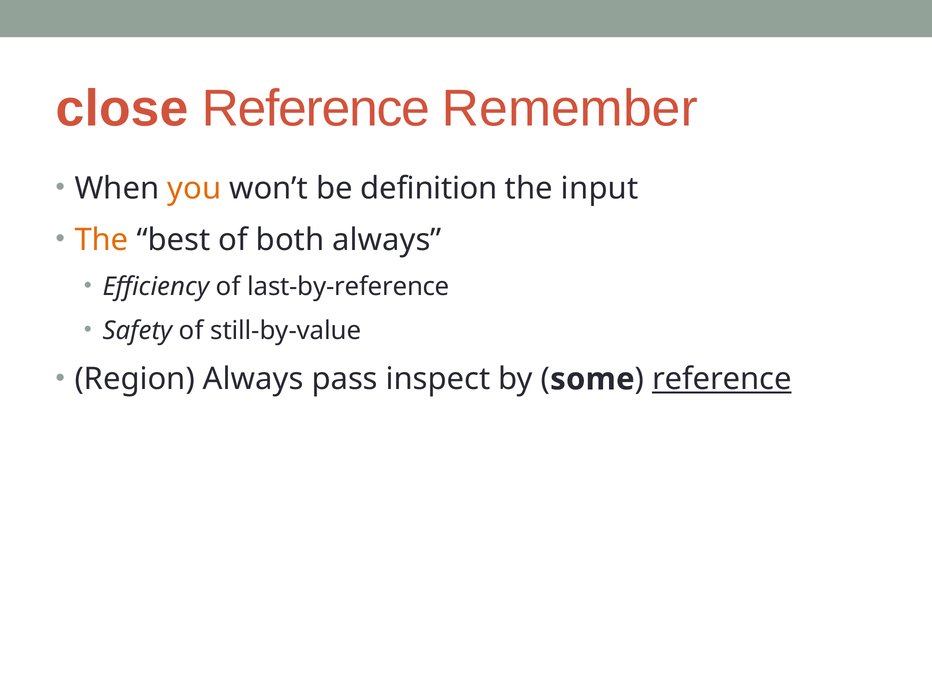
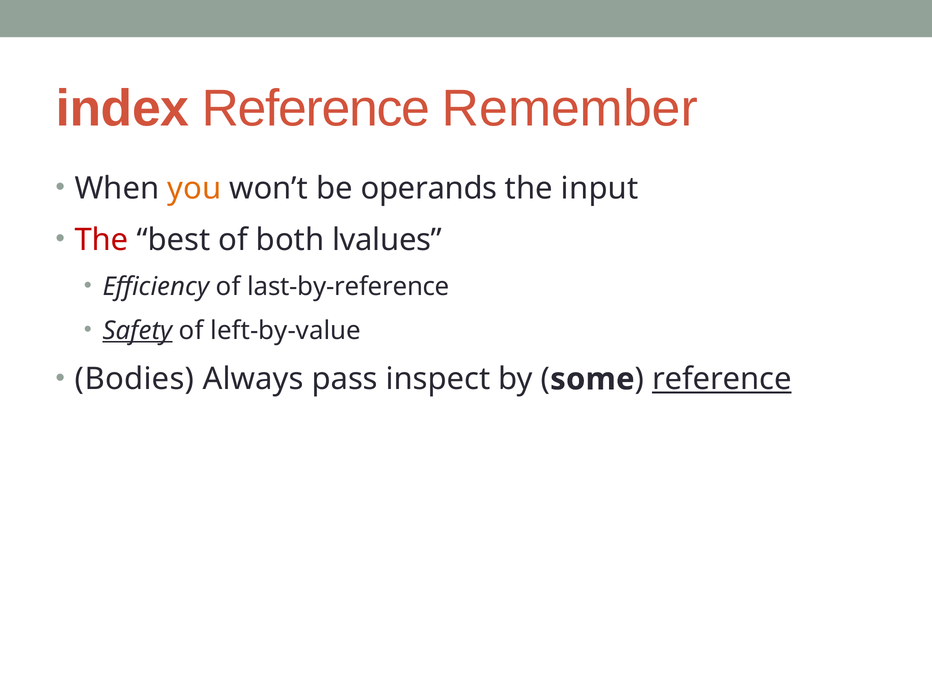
close: close -> index (123, 108)
definition: definition -> operands (429, 189)
The colour: orange -> red (102, 240)
both always: always -> lvalues (387, 240)
Safety underline: none -> present (137, 331)
still-by-value: still-by-value -> left-by-value (286, 331)
Region: Region -> Bodies (135, 379)
